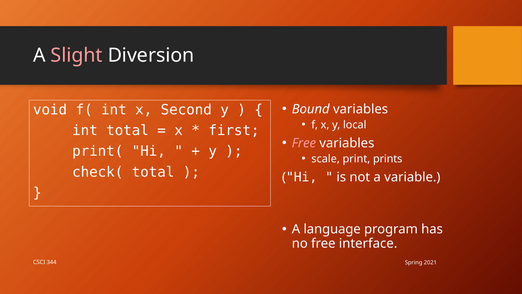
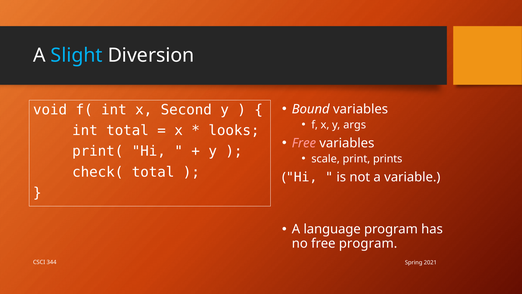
Slight colour: pink -> light blue (77, 55)
local: local -> args (355, 125)
first: first -> looks (234, 130)
free interface: interface -> program (368, 243)
